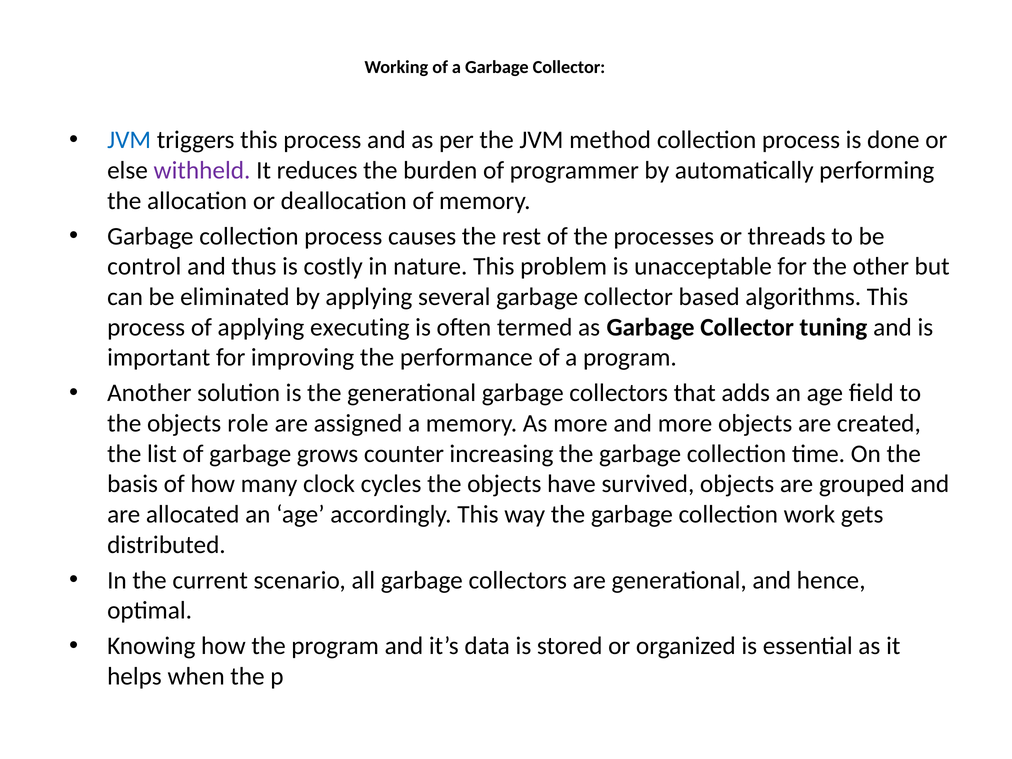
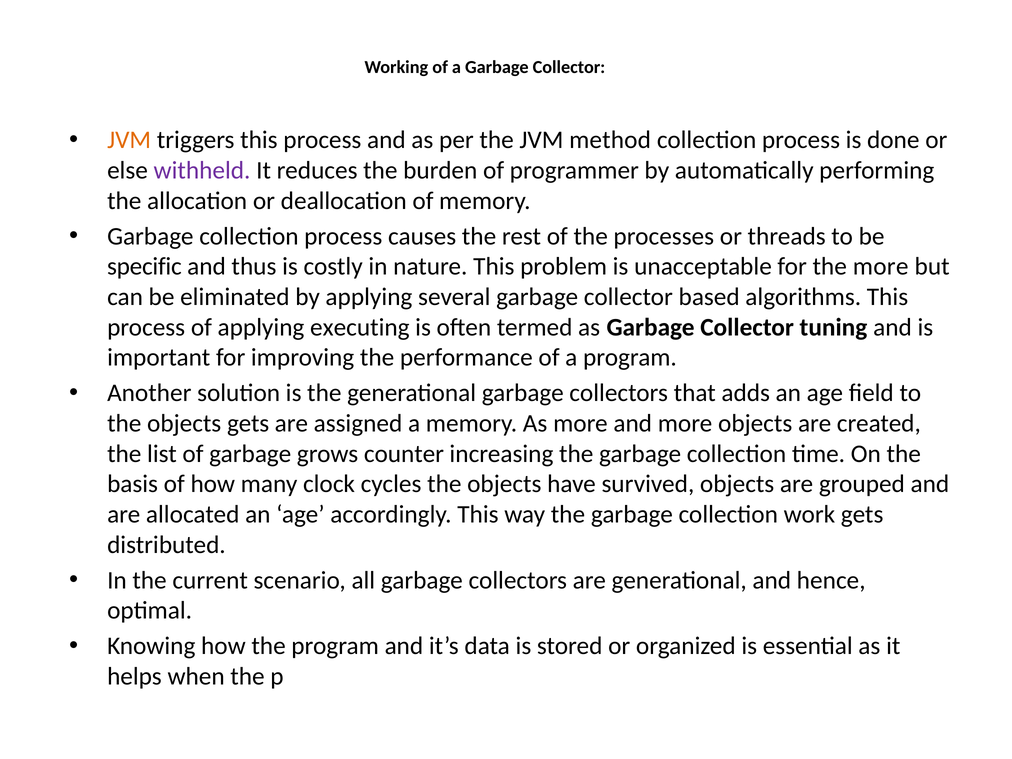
JVM colour: blue -> orange (129, 140)
control: control -> specific (144, 267)
the other: other -> more (881, 267)
objects role: role -> gets (248, 423)
